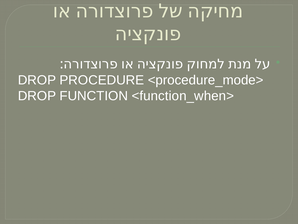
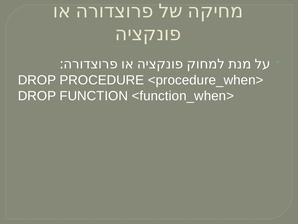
<procedure_mode>: <procedure_mode> -> <procedure_when> (206, 80)
